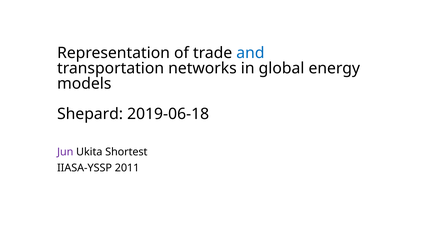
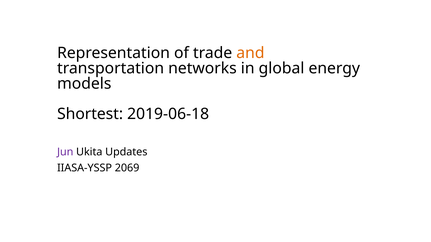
and colour: blue -> orange (250, 53)
Shepard: Shepard -> Shortest (90, 114)
Shortest: Shortest -> Updates (126, 152)
2011: 2011 -> 2069 (127, 168)
